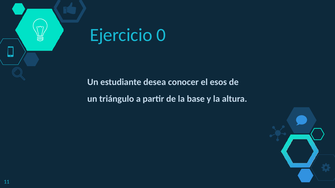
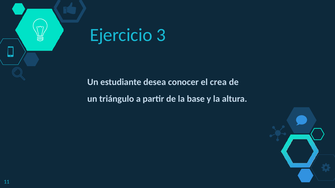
0: 0 -> 3 (161, 35)
esos: esos -> crea (218, 82)
